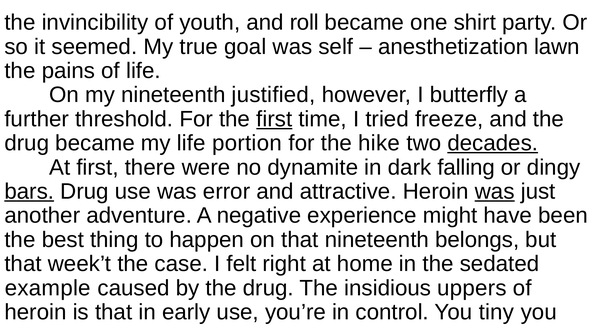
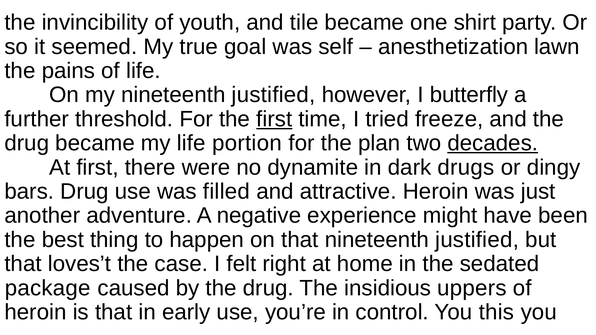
roll: roll -> tile (304, 23)
hike: hike -> plan (379, 143)
falling: falling -> drugs (466, 167)
bars underline: present -> none (29, 192)
error: error -> filled (226, 192)
was underline: present -> none (495, 192)
that nineteenth belongs: belongs -> justified (477, 240)
week’t: week’t -> loves’t (79, 264)
example: example -> package (48, 288)
tiny: tiny -> this (496, 312)
